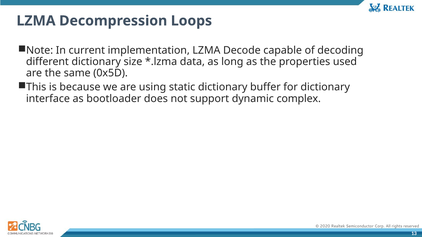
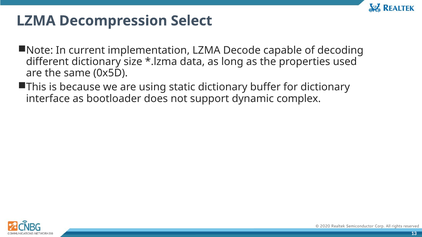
Loops: Loops -> Select (192, 21)
